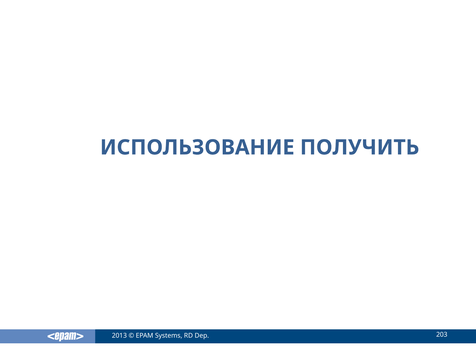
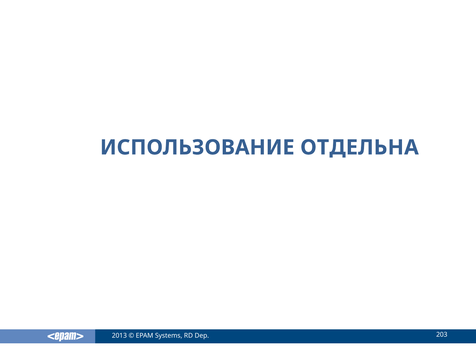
ПОЛУЧИТЬ: ПОЛУЧИТЬ -> ОТДЕЛЬНА (359, 147)
